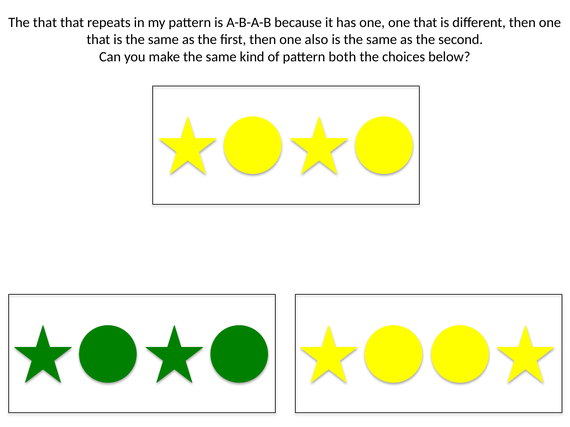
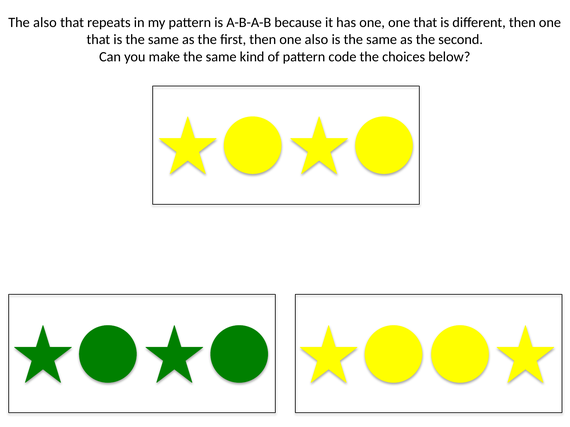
The that: that -> also (45, 23)
both: both -> code (342, 57)
